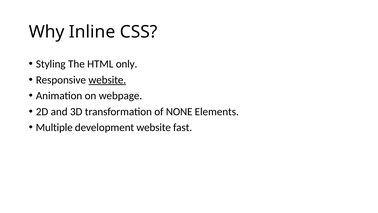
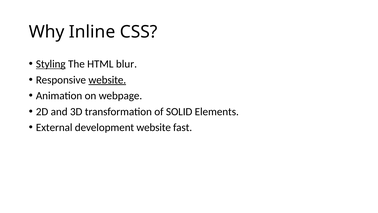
Styling underline: none -> present (51, 64)
only: only -> blur (126, 64)
NONE: NONE -> SOLID (179, 111)
Multiple: Multiple -> External (54, 127)
